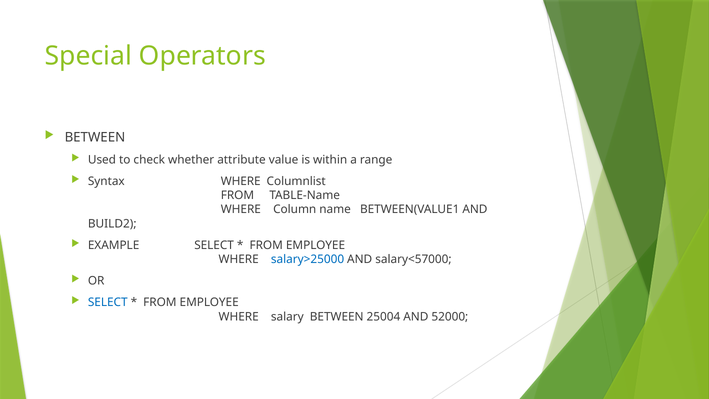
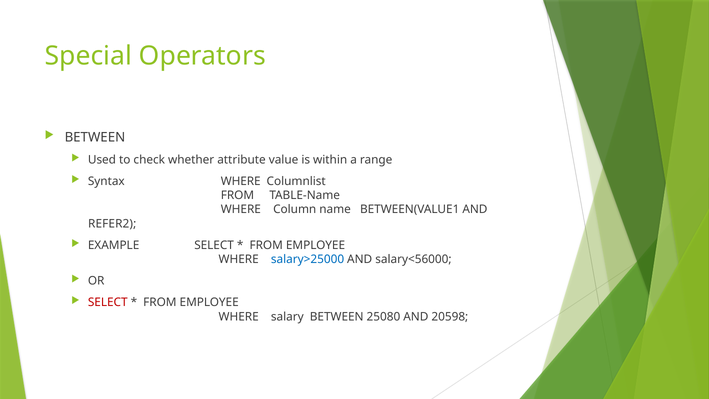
BUILD2: BUILD2 -> REFER2 (112, 224)
salary<57000: salary<57000 -> salary<56000 (413, 259)
SELECT colour: blue -> red (108, 302)
25004: 25004 -> 25080 (383, 316)
52000: 52000 -> 20598 (450, 316)
